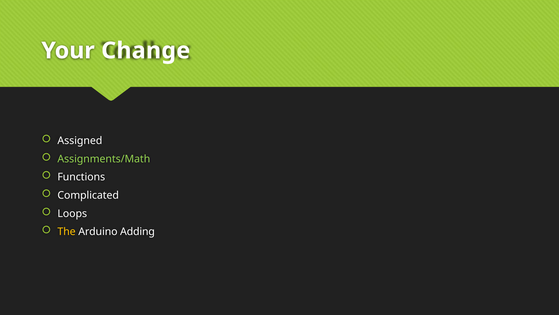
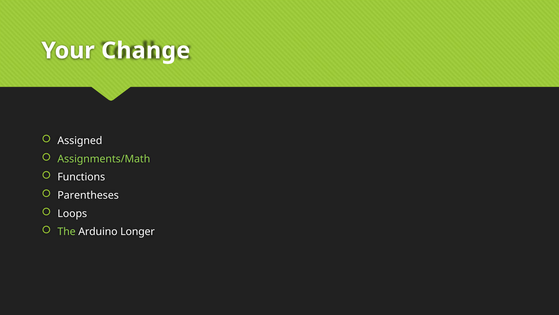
Complicated: Complicated -> Parentheses (88, 195)
The colour: yellow -> light green (67, 231)
Adding: Adding -> Longer (138, 231)
